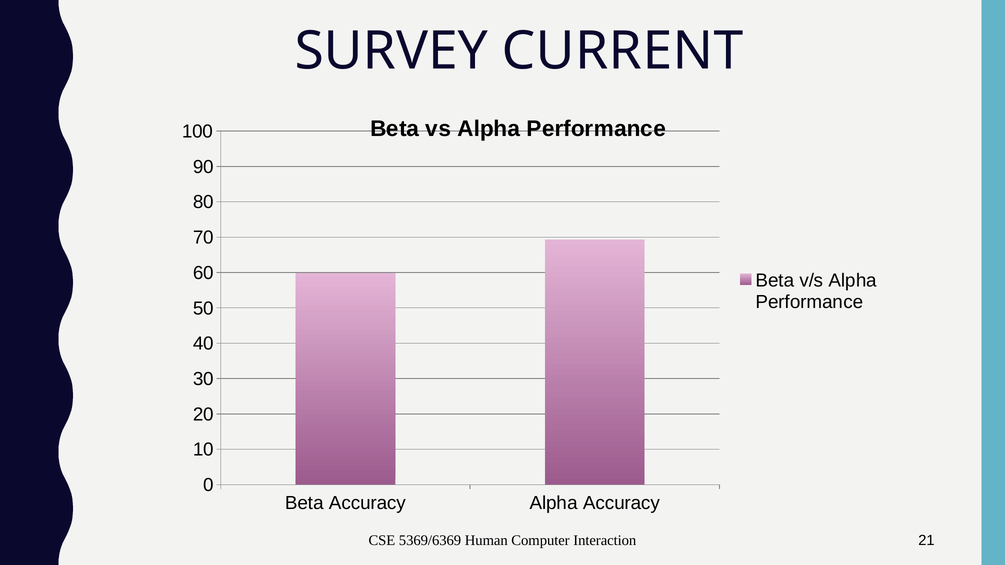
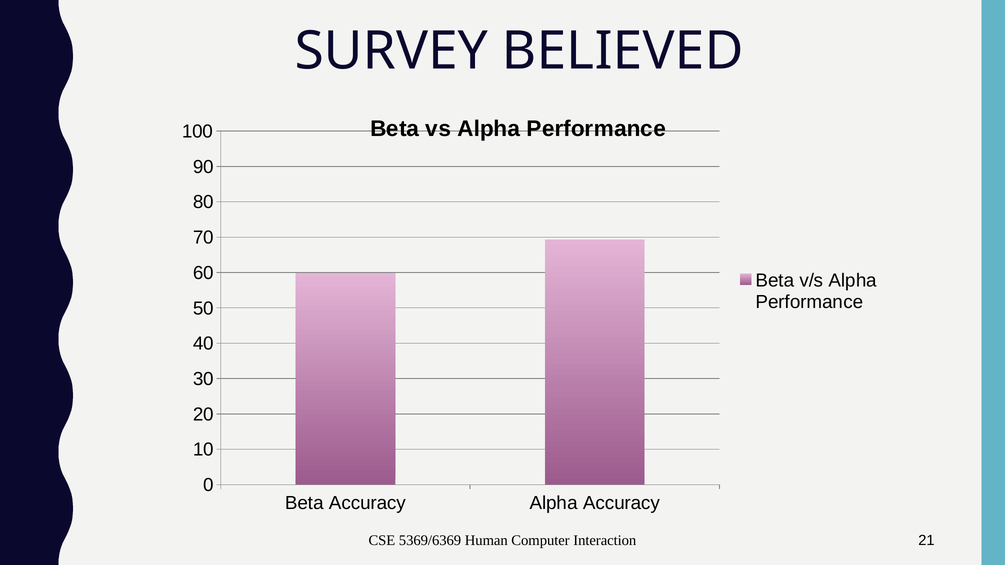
CURRENT: CURRENT -> BELIEVED (623, 51)
